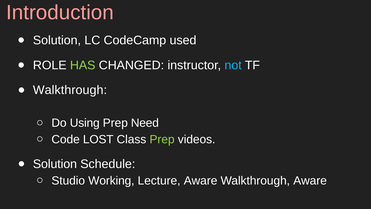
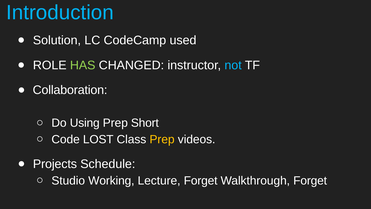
Introduction colour: pink -> light blue (60, 12)
Walkthrough: Walkthrough -> Collaboration (70, 90)
Need: Need -> Short (145, 123)
Prep colour: light green -> yellow (162, 139)
Solution: Solution -> Projects (55, 164)
Lecture Aware: Aware -> Forget (201, 180)
Walkthrough Aware: Aware -> Forget (310, 180)
